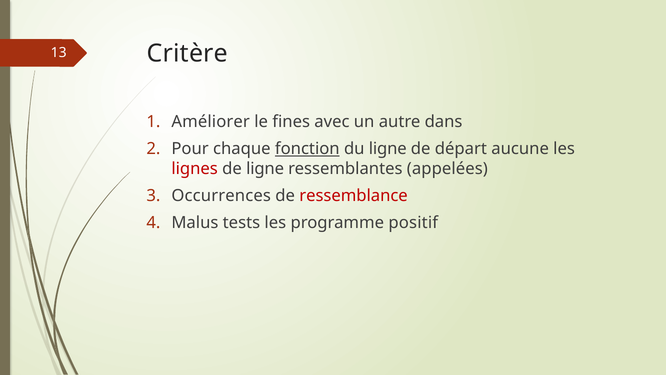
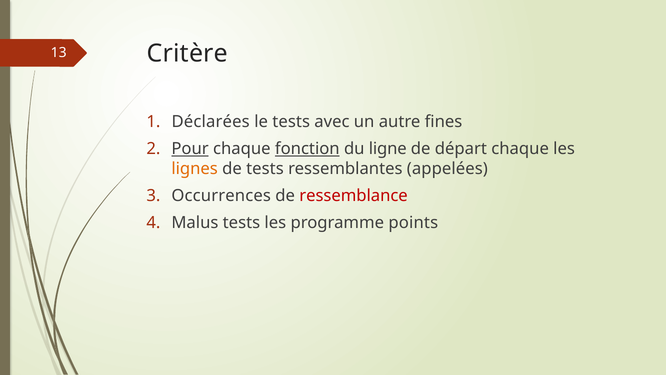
Améliorer: Améliorer -> Déclarées (211, 122)
le fines: fines -> tests (291, 122)
dans: dans -> fines (443, 122)
Pour underline: none -> present (190, 149)
départ aucune: aucune -> chaque (520, 149)
lignes colour: red -> orange (195, 169)
de ligne: ligne -> tests (265, 169)
positif: positif -> points (413, 222)
